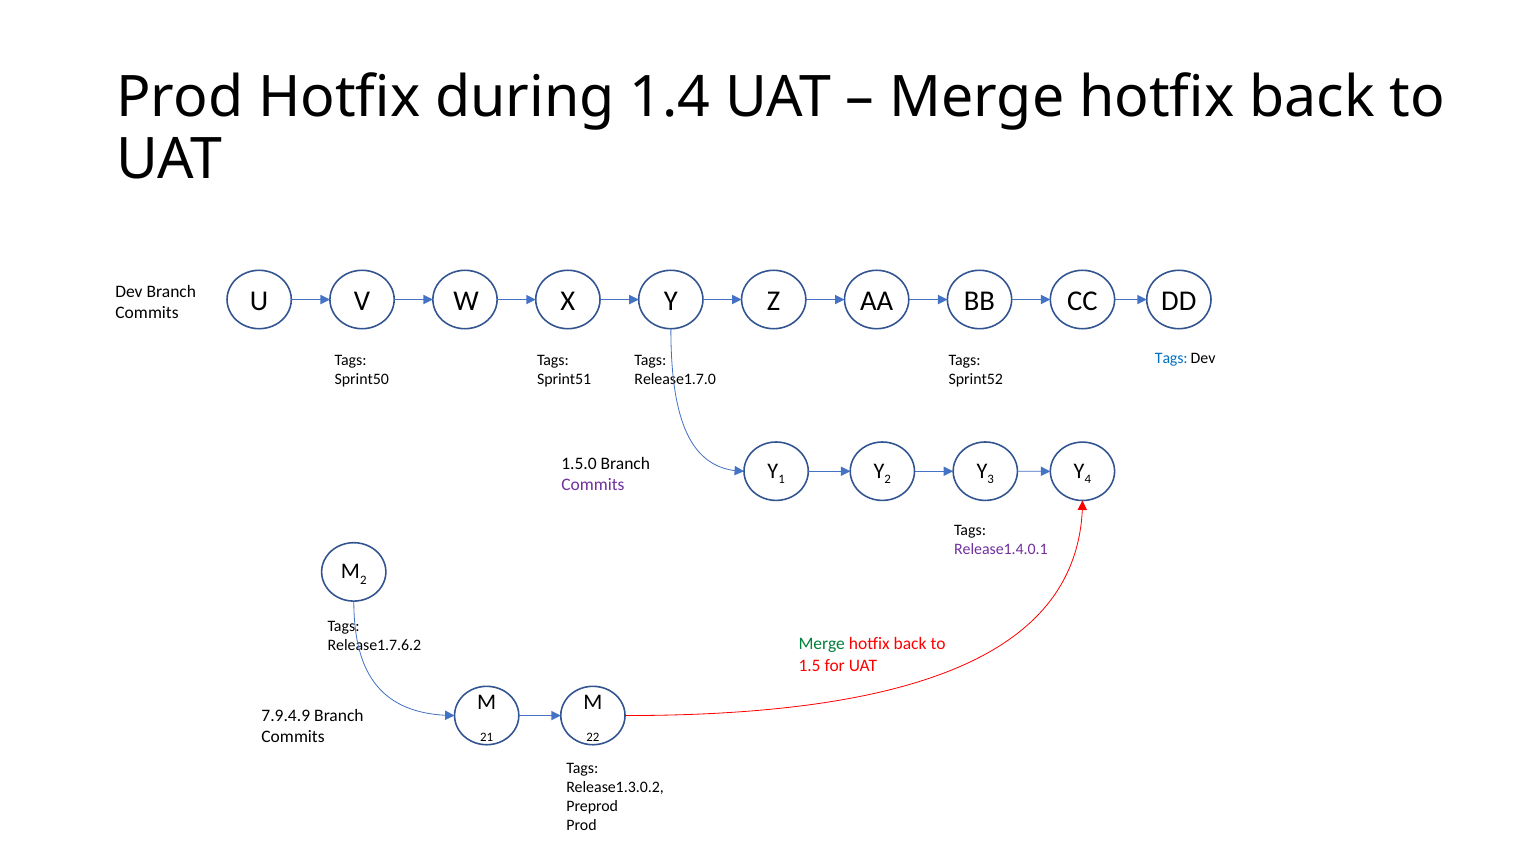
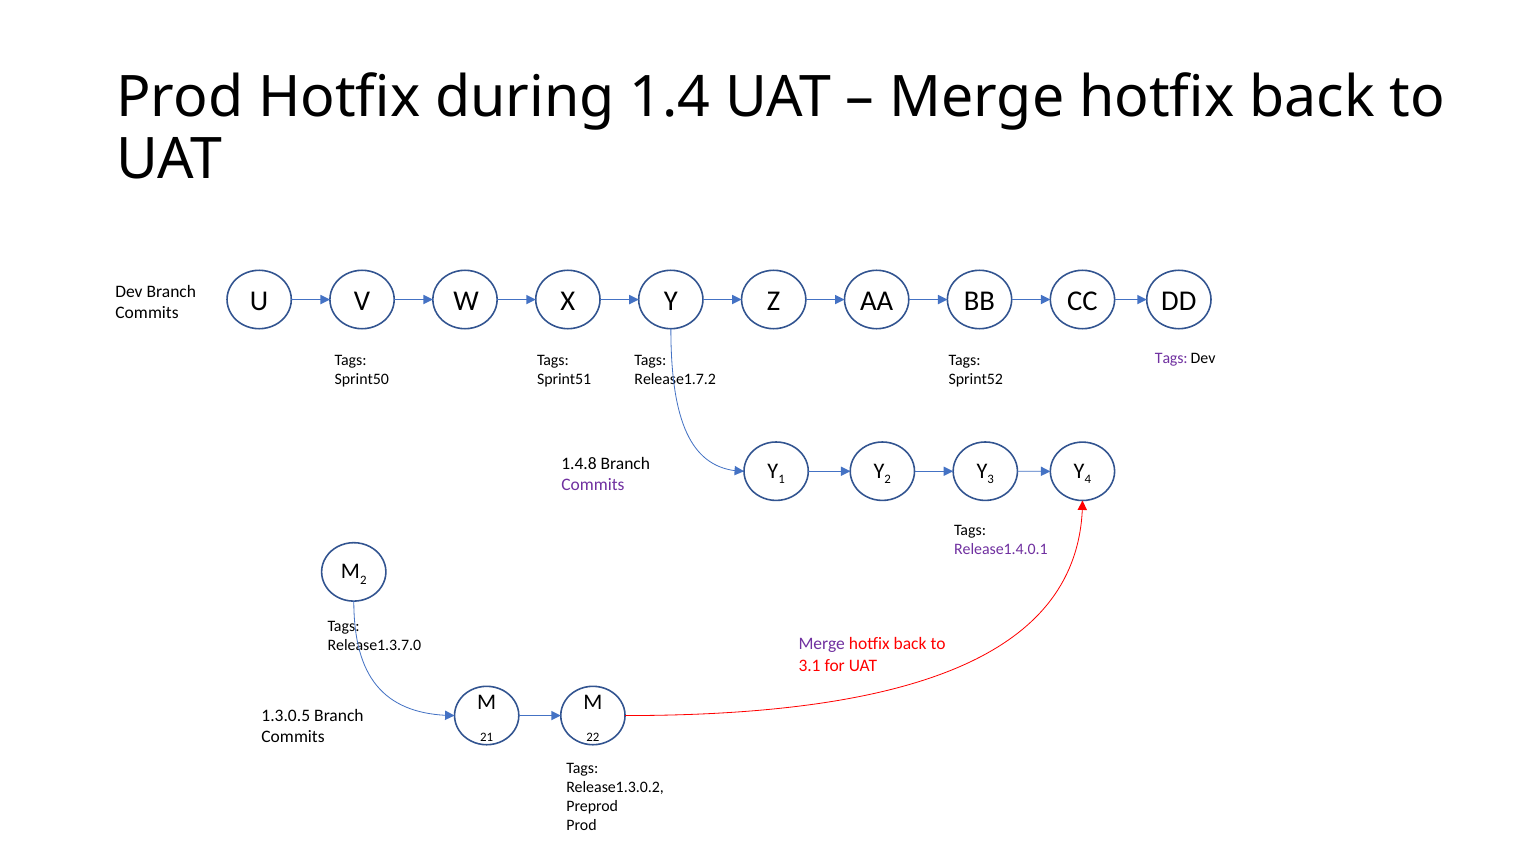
Tags colour: blue -> purple (1171, 358)
Release1.7.0: Release1.7.0 -> Release1.7.2 (675, 379)
1.5.0: 1.5.0 -> 1.4.8 (579, 463)
Merge colour: green -> purple (822, 644)
Release1.7.6.2: Release1.7.6.2 -> Release1.3.7.0 (374, 645)
1.5: 1.5 -> 3.1 (810, 665)
7.9.4.9: 7.9.4.9 -> 1.3.0.5 (286, 715)
